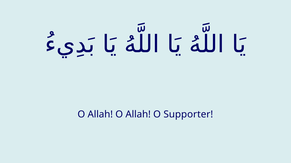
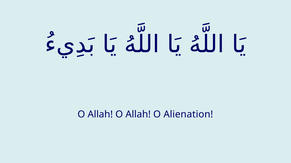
Supporter: Supporter -> Alienation (188, 115)
